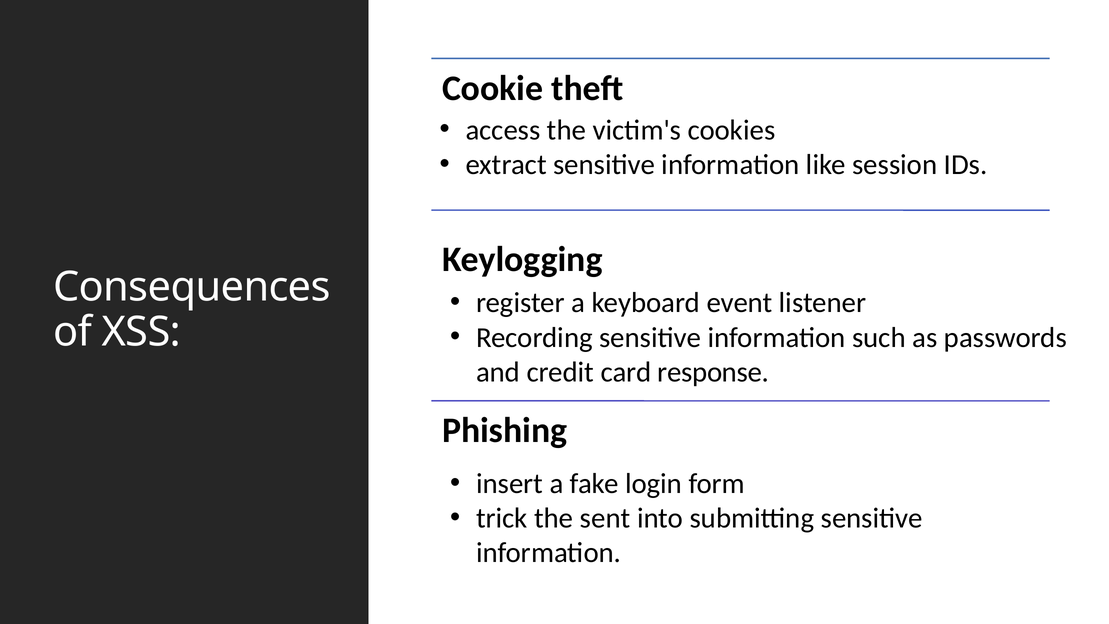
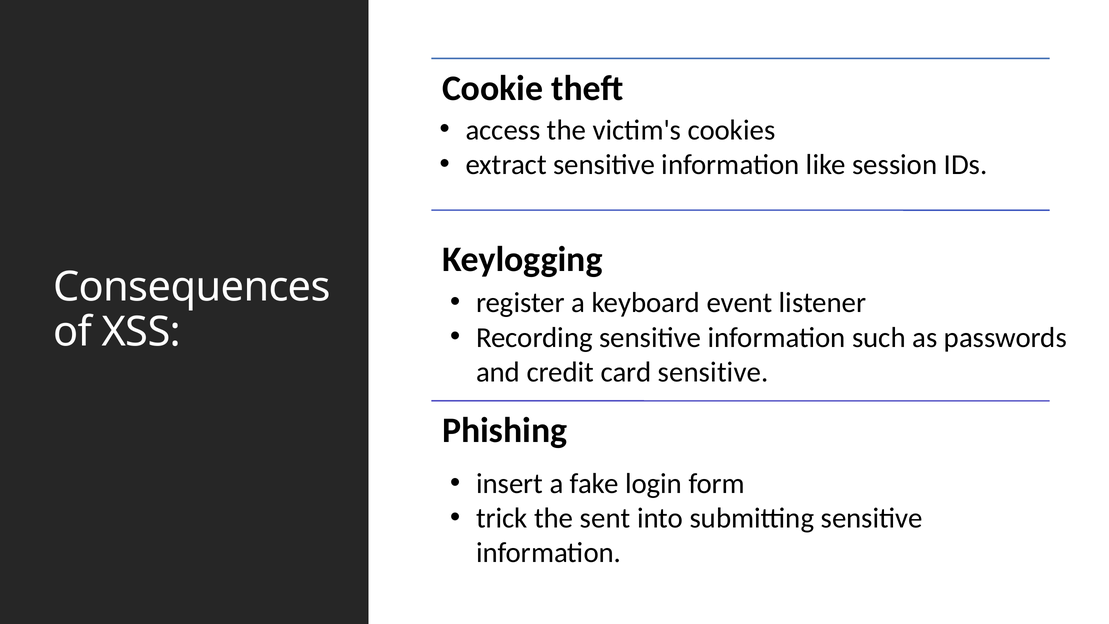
card response: response -> sensitive (713, 372)
